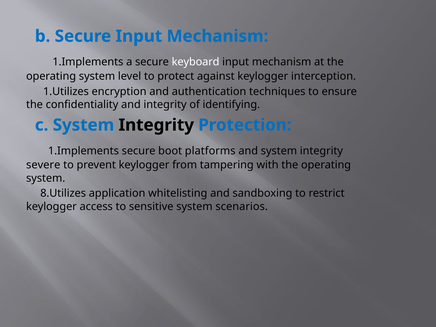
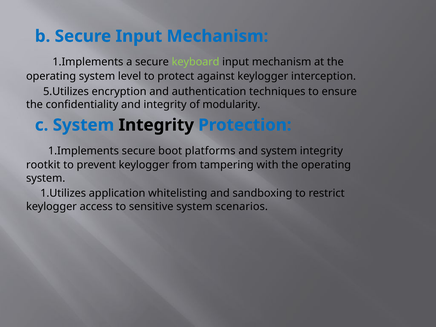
keyboard colour: white -> light green (196, 62)
1.Utilizes: 1.Utilizes -> 5.Utilizes (66, 91)
identifying: identifying -> modularity (231, 105)
severe: severe -> rootkit (43, 165)
8.Utilizes: 8.Utilizes -> 1.Utilizes (63, 193)
